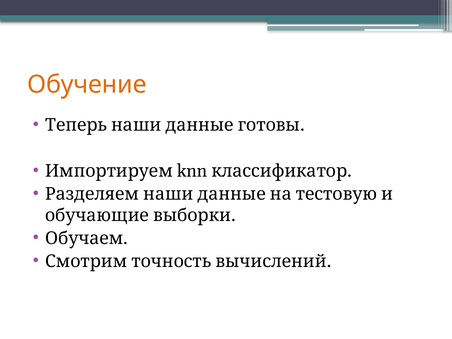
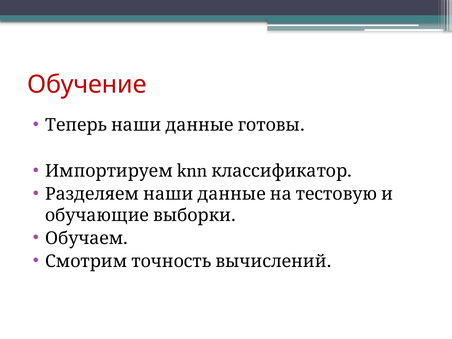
Обучение colour: orange -> red (87, 85)
